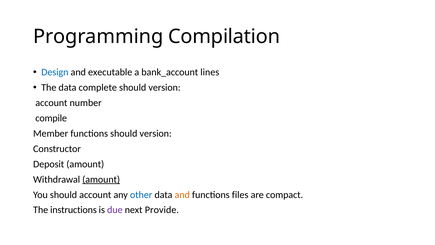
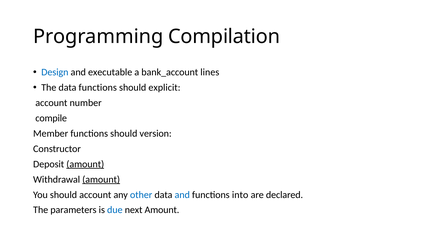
data complete: complete -> functions (98, 87)
version: version -> explicit (164, 87)
amount underline: none -> present (85, 164)
and colour: orange -> blue (182, 194)
files: files -> into (240, 194)
compact: compact -> declared (285, 194)
instructions: instructions -> parameters (73, 210)
due colour: purple -> blue (115, 210)
next Provide: Provide -> Amount (162, 210)
